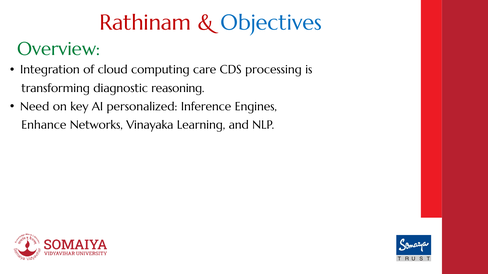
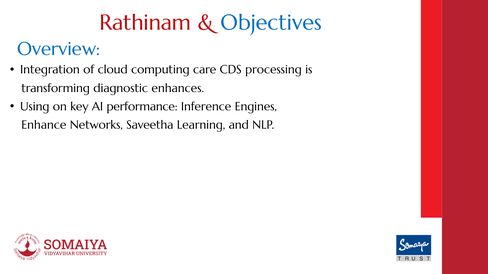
Overview colour: green -> blue (59, 49)
reasoning: reasoning -> enhances (178, 88)
Need: Need -> Using (35, 107)
personalized: personalized -> performance (142, 107)
Vinayaka: Vinayaka -> Saveetha (150, 125)
